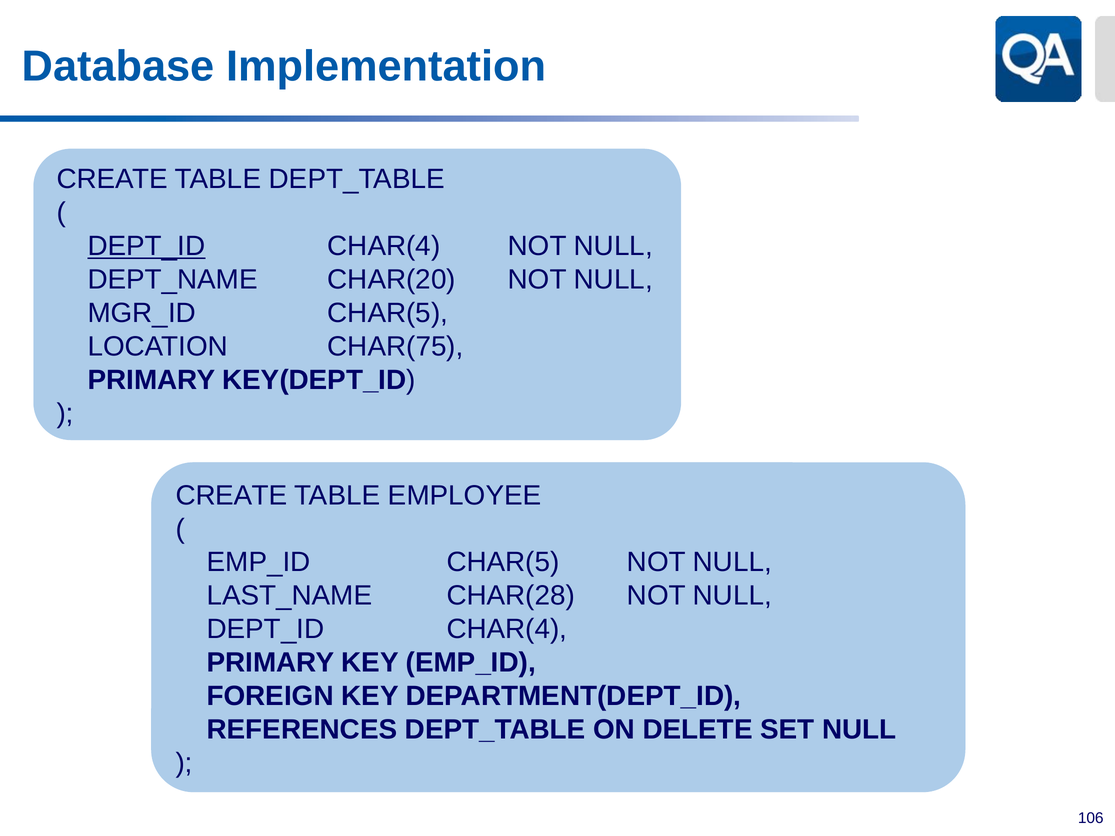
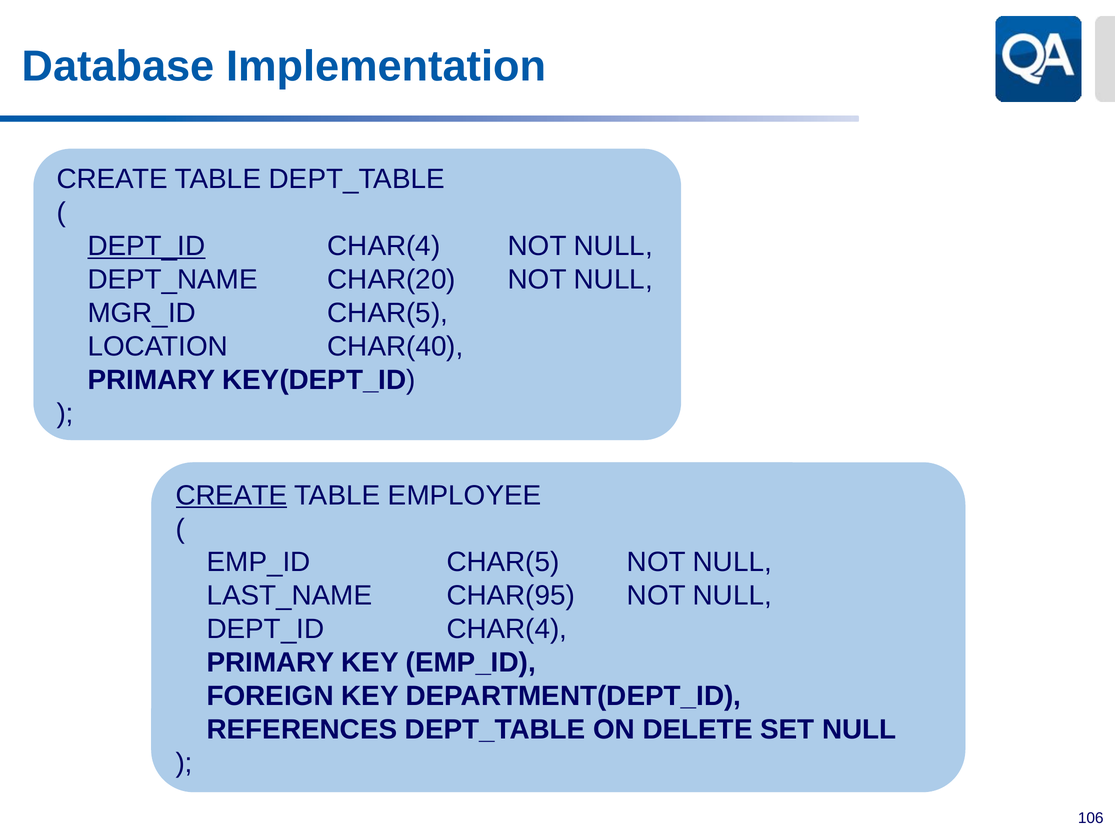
CHAR(75: CHAR(75 -> CHAR(40 (395, 347)
CREATE underline: none -> present (231, 496)
CHAR(28: CHAR(28 -> CHAR(95 (511, 596)
